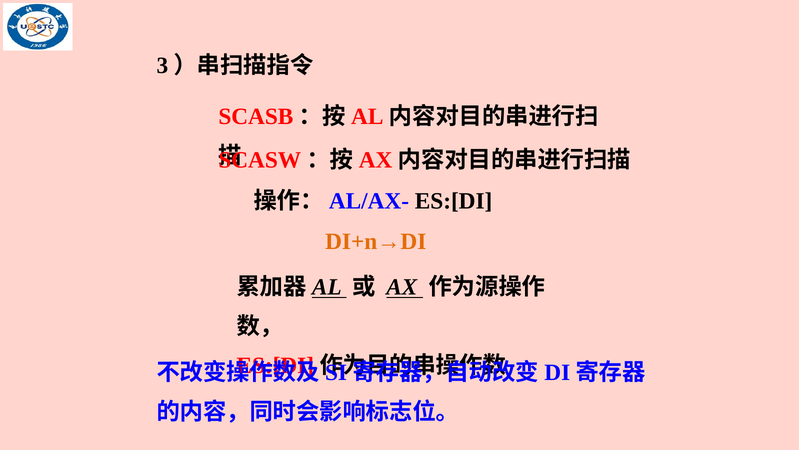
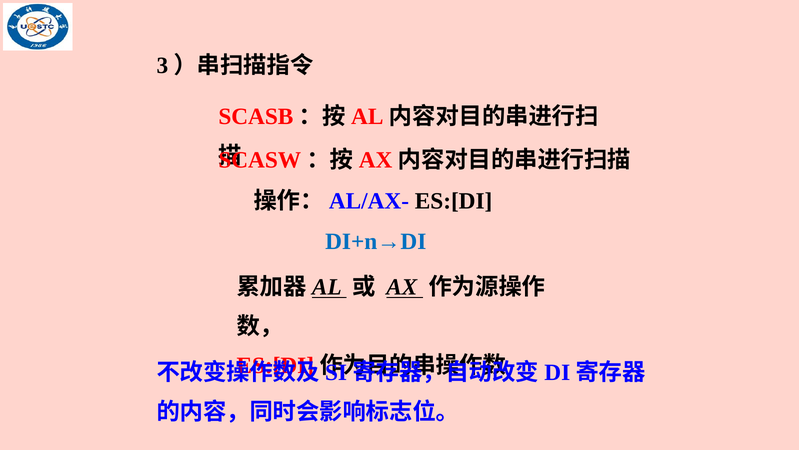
DI+n→DI colour: orange -> blue (376, 241)
